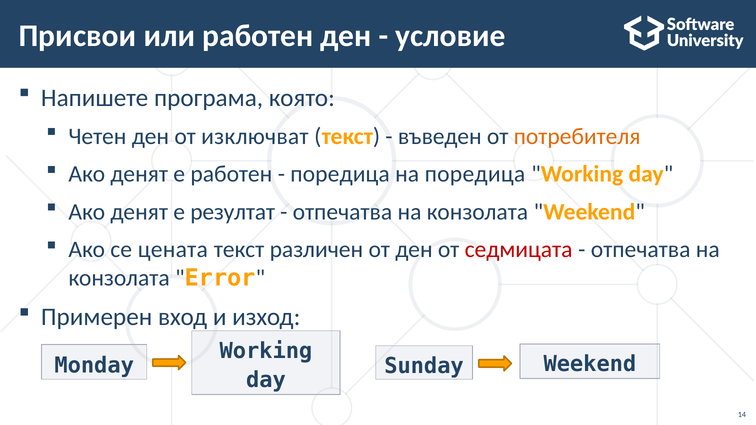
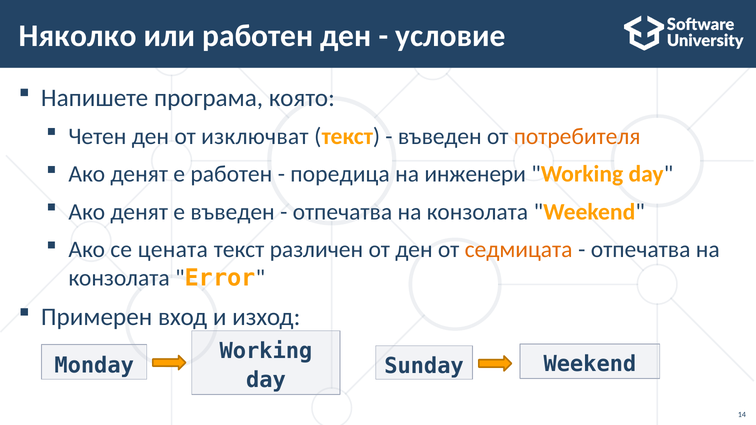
Присвои: Присвои -> Няколко (77, 36)
на поредица: поредица -> инженери (475, 174)
е резултат: резултат -> въведен (233, 212)
седмицата colour: red -> orange (519, 250)
